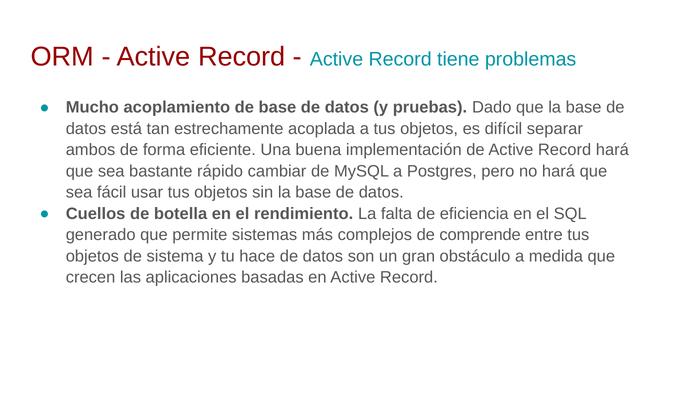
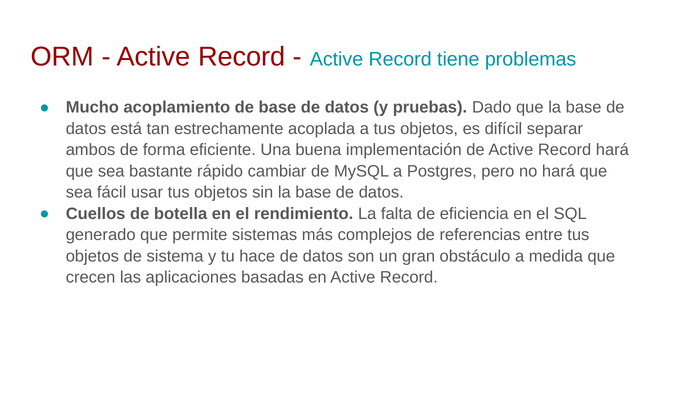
comprende: comprende -> referencias (480, 235)
